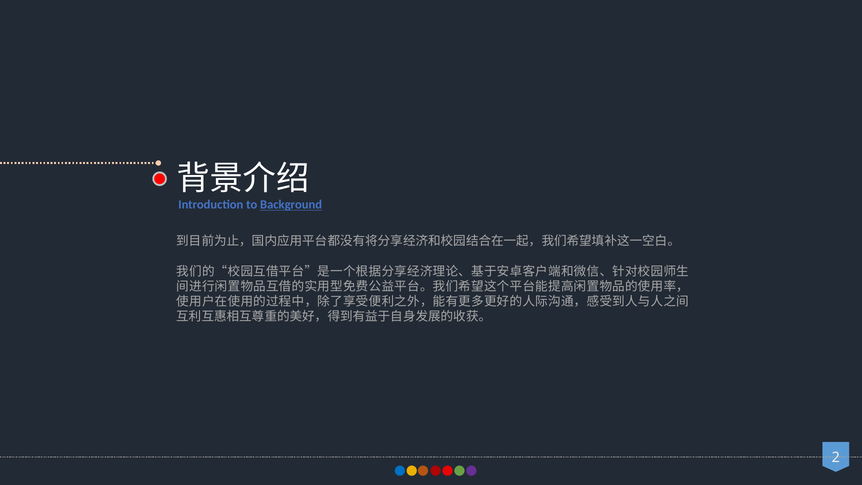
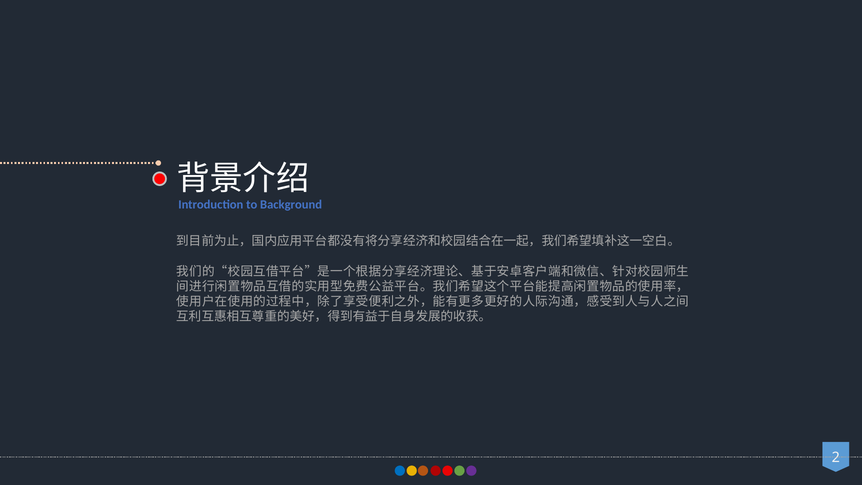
Background underline: present -> none (291, 205)
